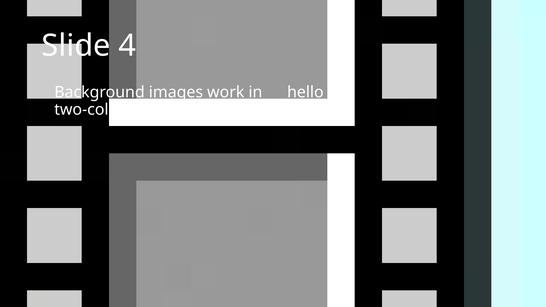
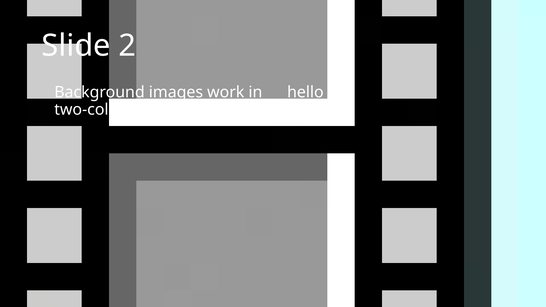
4: 4 -> 2 (127, 46)
